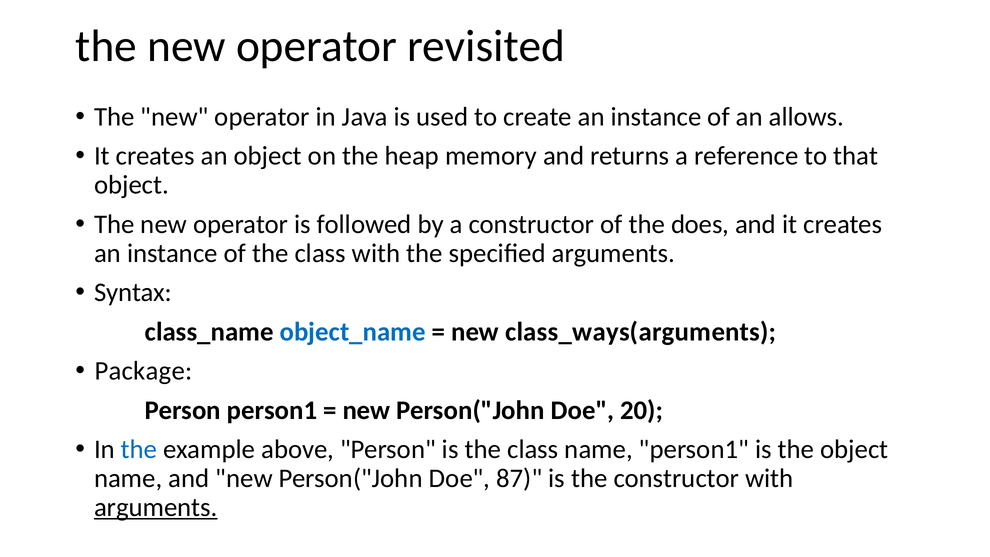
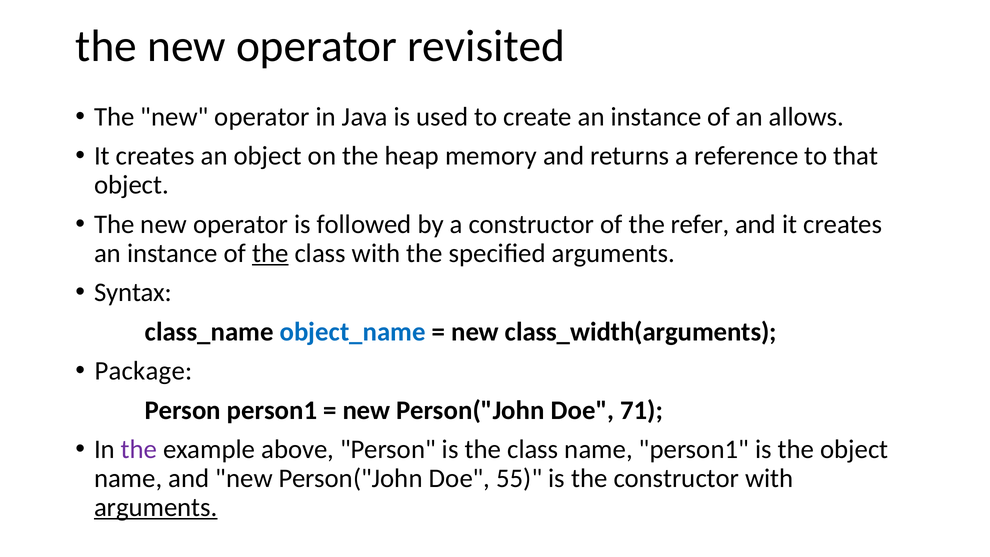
does: does -> refer (700, 224)
the underline: none -> present (270, 253)
class_ways(arguments: class_ways(arguments -> class_width(arguments (641, 332)
20: 20 -> 71 (642, 410)
the colour: blue -> purple (139, 449)
87: 87 -> 55 (519, 478)
